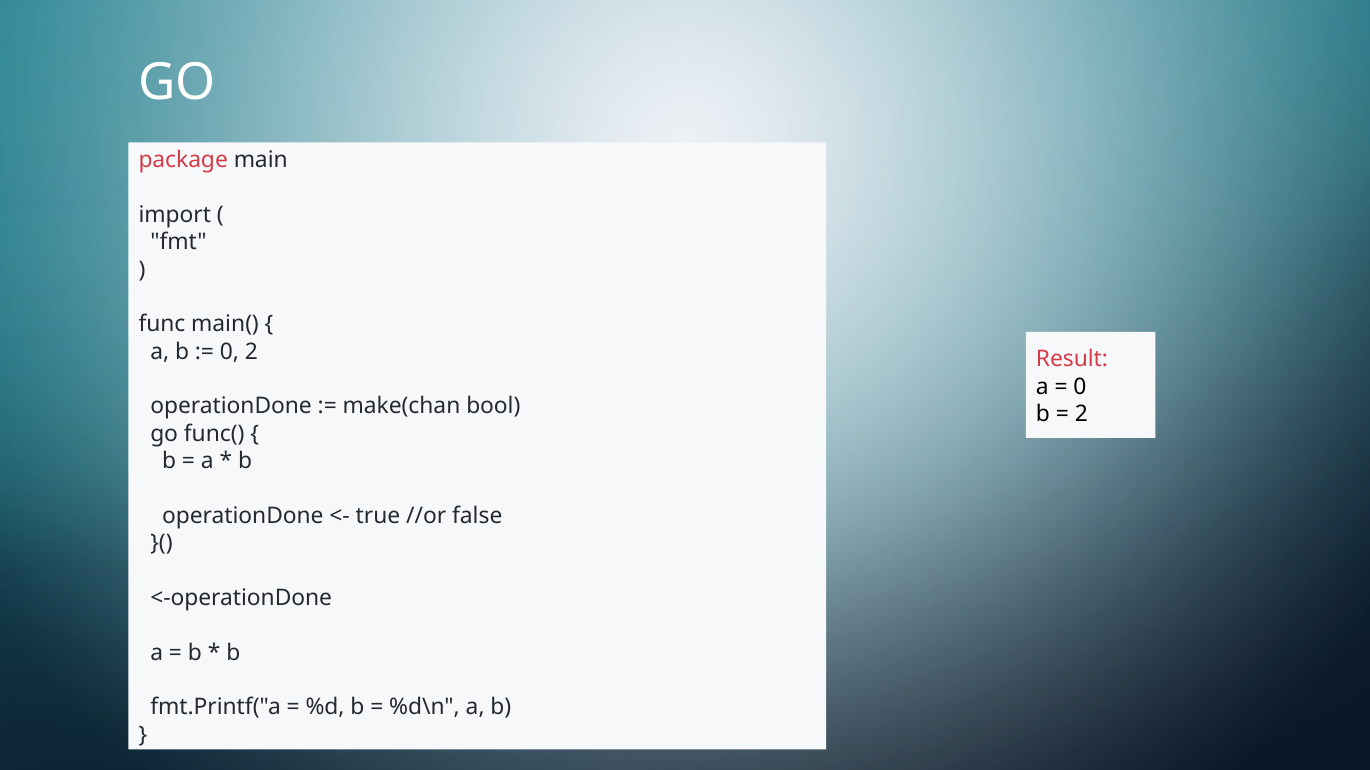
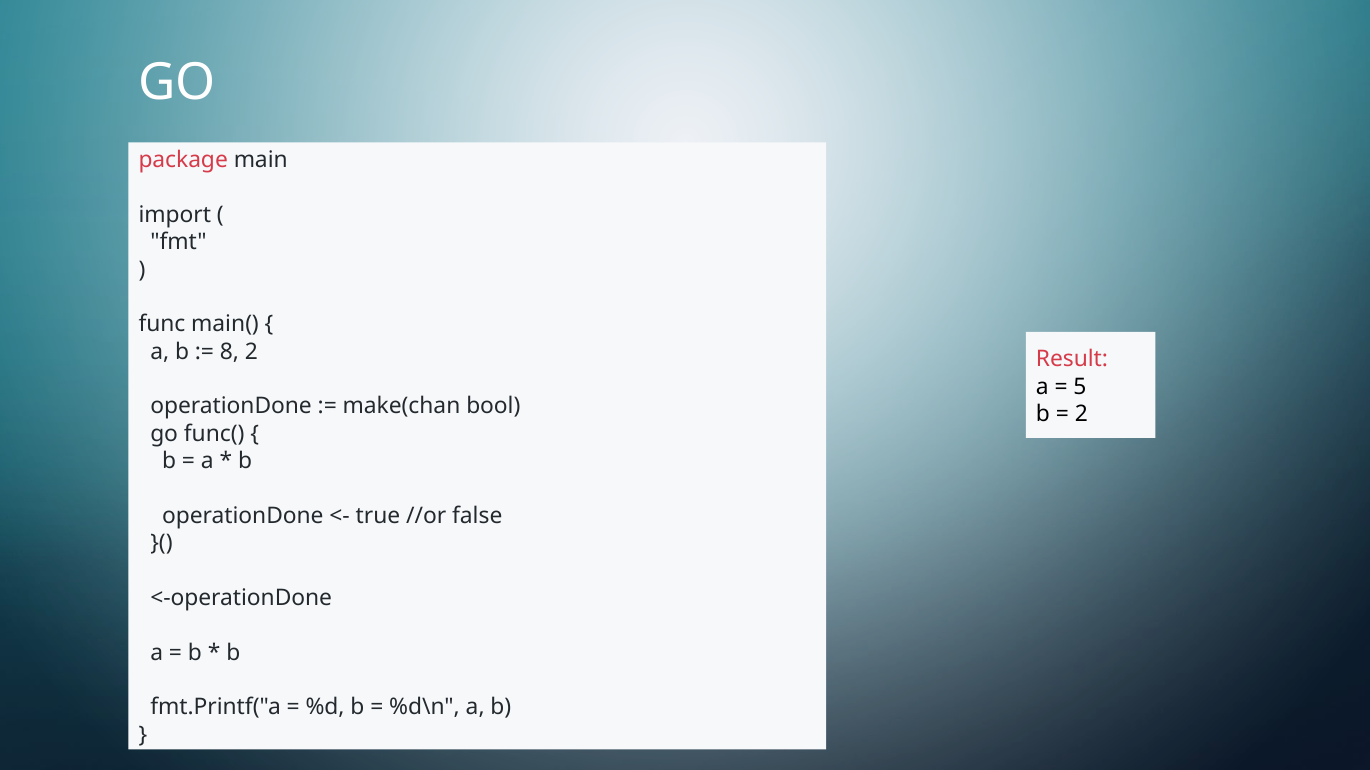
0: 0 -> 8 (229, 352)
0: 0 -> 5 (1080, 387)
